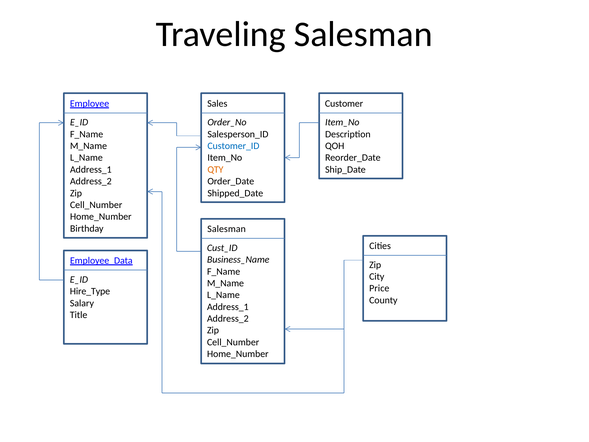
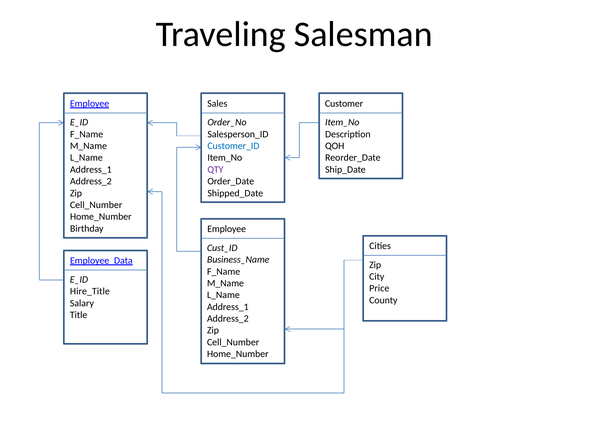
QTY colour: orange -> purple (215, 169)
Salesman: Salesman -> Employee (227, 229)
Hire_Type: Hire_Type -> Hire_Title (90, 291)
